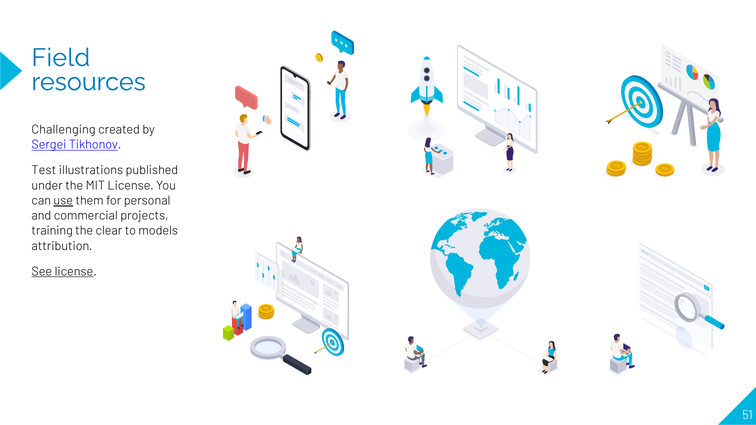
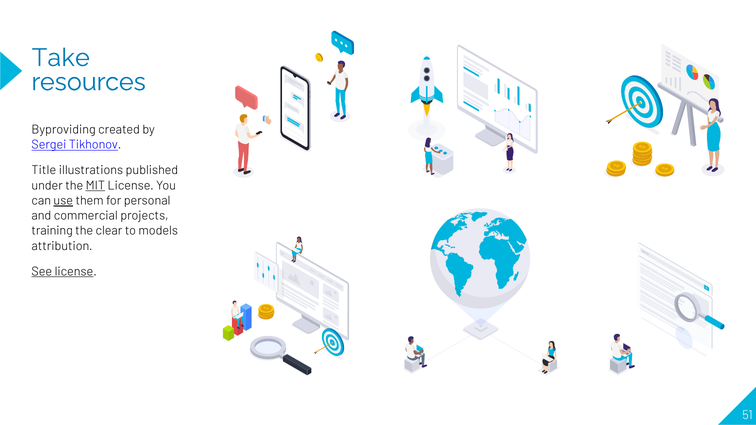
Field: Field -> Take (61, 58)
Challenging: Challenging -> Byproviding (64, 130)
Test: Test -> Title (44, 170)
MIT underline: none -> present (95, 186)
